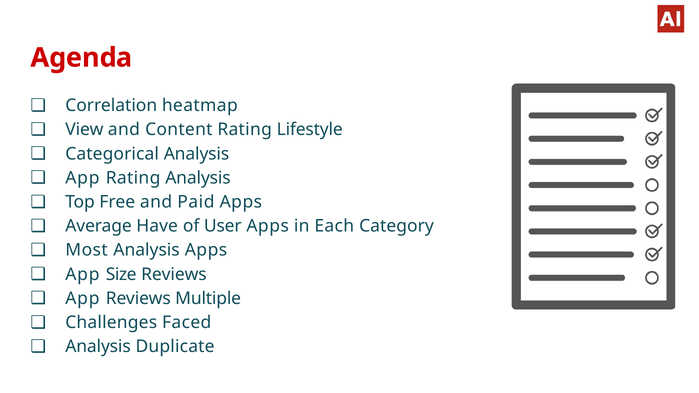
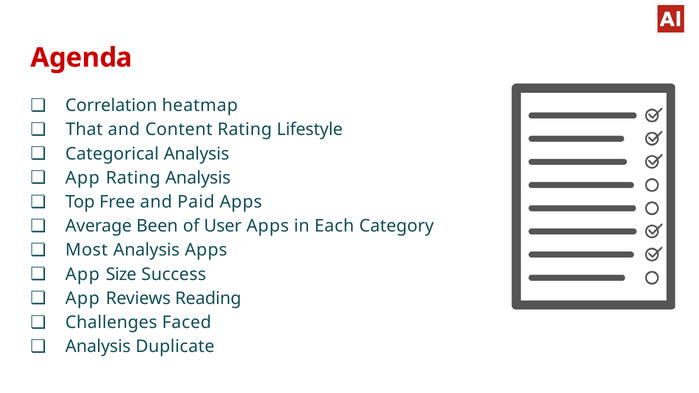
View: View -> That (84, 130)
Have: Have -> Been (157, 226)
Size Reviews: Reviews -> Success (174, 274)
Multiple: Multiple -> Reading (208, 299)
